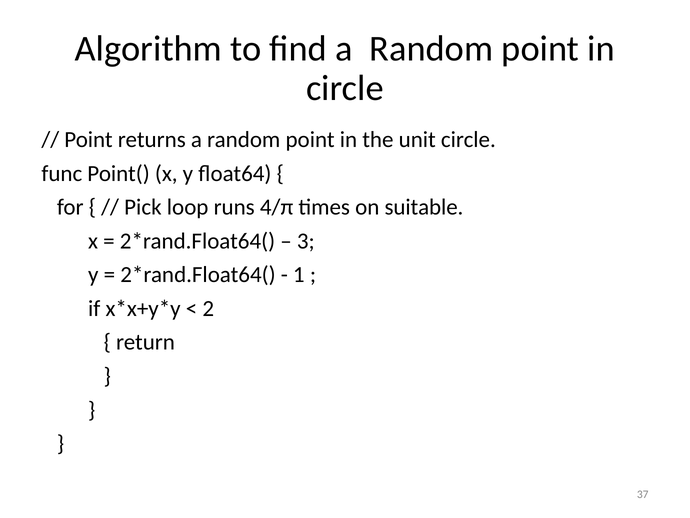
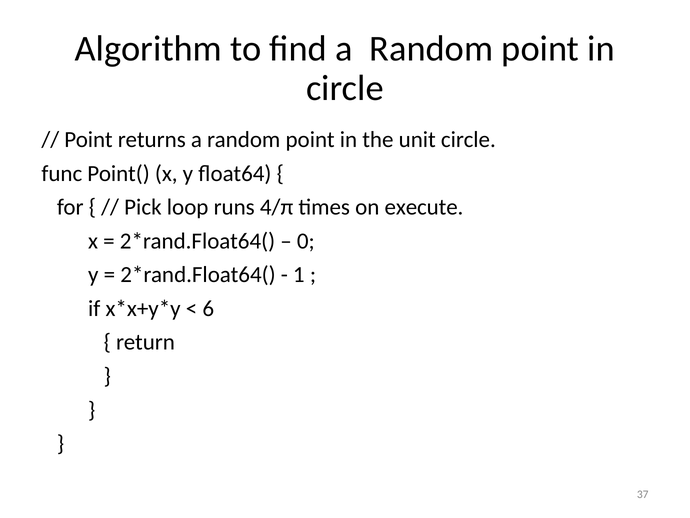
suitable: suitable -> execute (424, 207)
3: 3 -> 0 (306, 241)
2: 2 -> 6 (208, 308)
